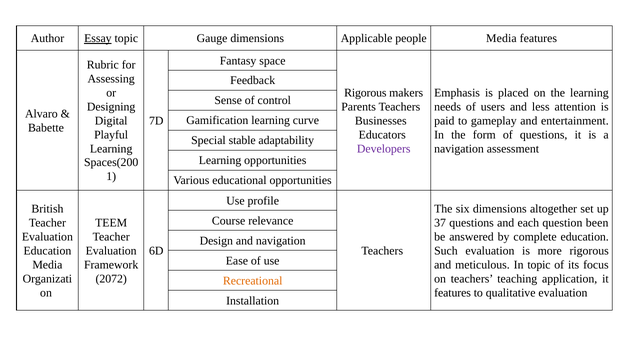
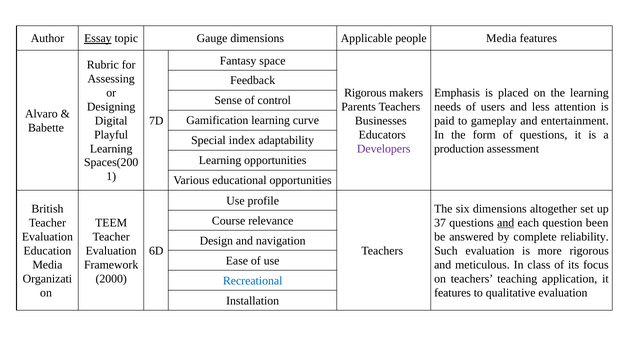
stable: stable -> index (242, 140)
navigation: navigation -> production (459, 149)
and underline: none -> present (506, 223)
complete education: education -> reliability (585, 237)
In topic: topic -> class (539, 265)
2072: 2072 -> 2000 (111, 279)
Recreational colour: orange -> blue (253, 281)
